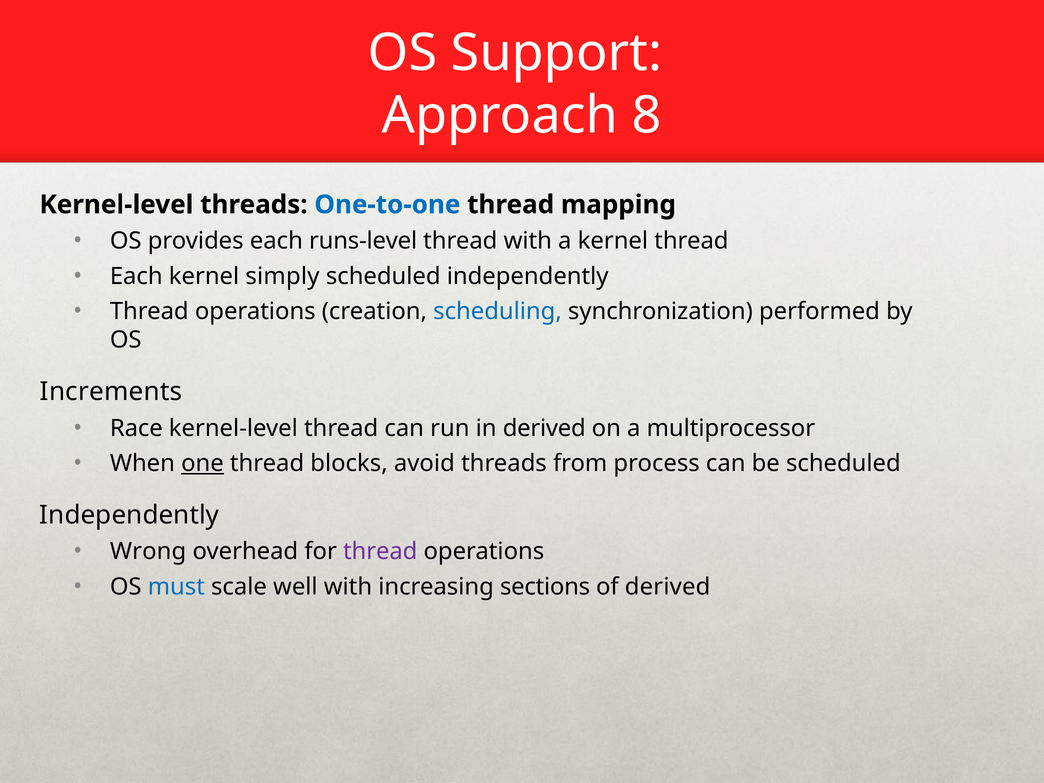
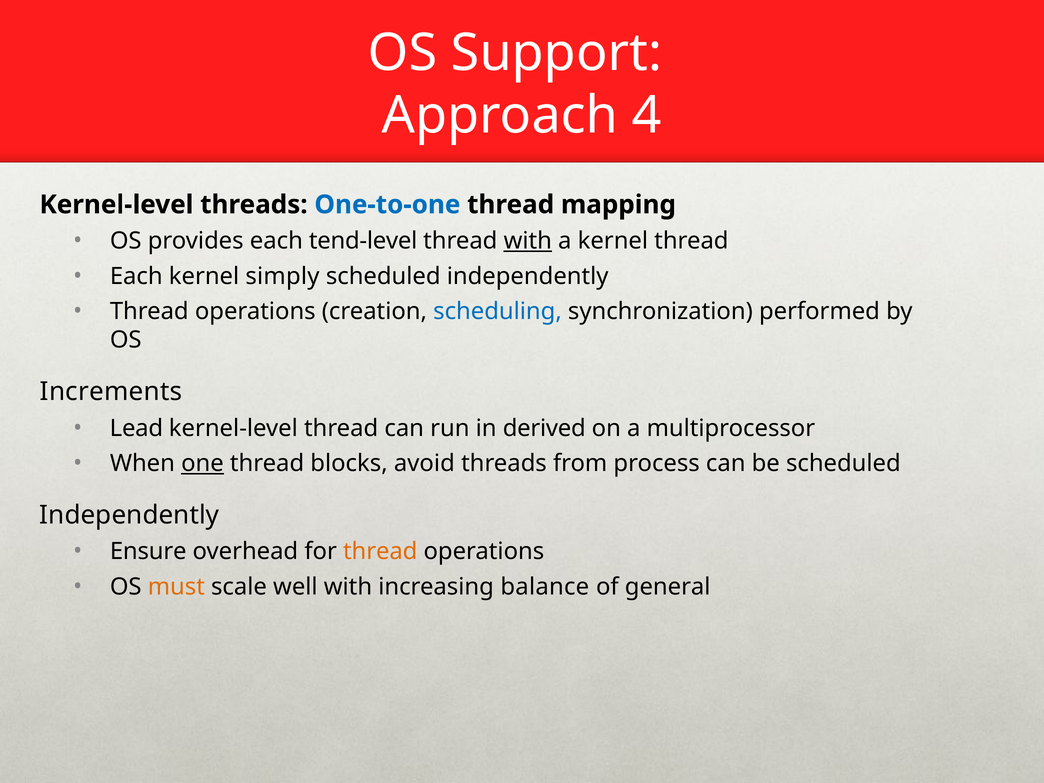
8: 8 -> 4 (647, 115)
runs-level: runs-level -> tend-level (363, 241)
with underline: none -> present (528, 241)
Race: Race -> Lead (136, 428)
Wrong: Wrong -> Ensure (148, 551)
thread colour: purple -> orange (380, 551)
must colour: blue -> orange (176, 587)
sections: sections -> balance (545, 587)
of derived: derived -> general (668, 587)
